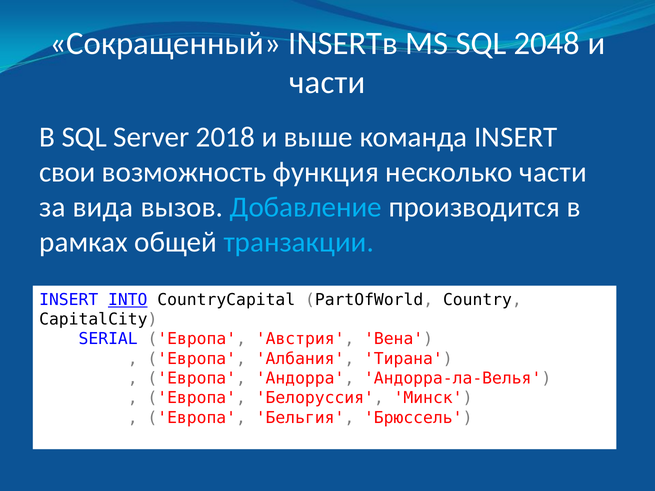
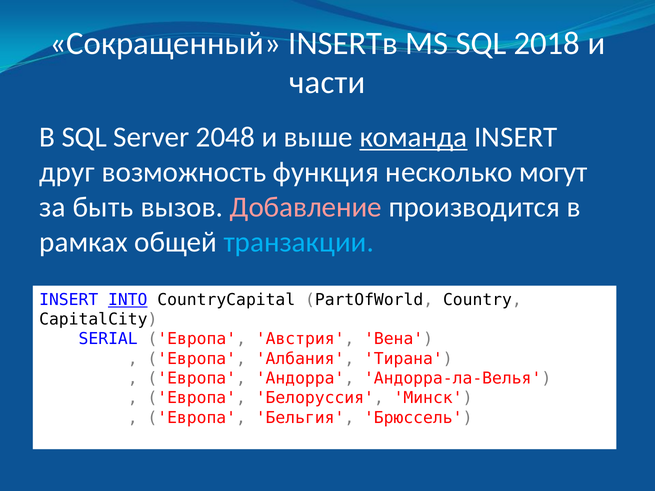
2048: 2048 -> 2018 (547, 43)
2018: 2018 -> 2048 (225, 137)
команда underline: none -> present (413, 137)
свои: свои -> друг (67, 172)
несколько части: части -> могут (553, 172)
вида: вида -> быть (103, 207)
Добавление colour: light blue -> pink (306, 207)
